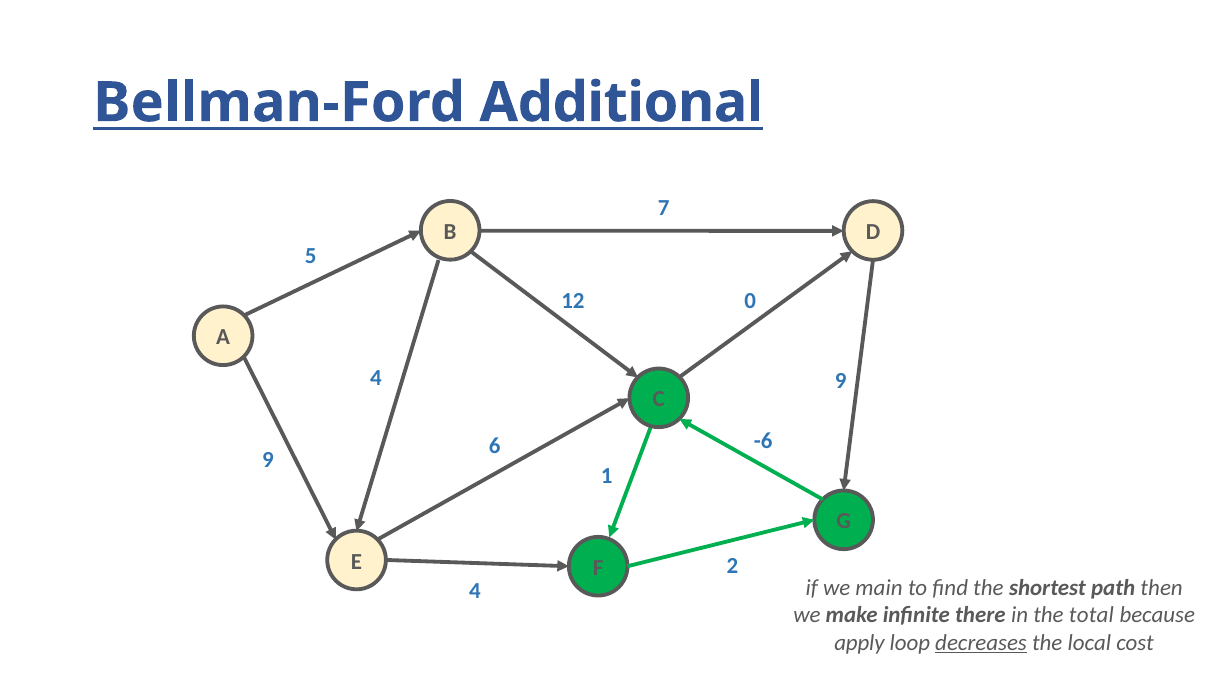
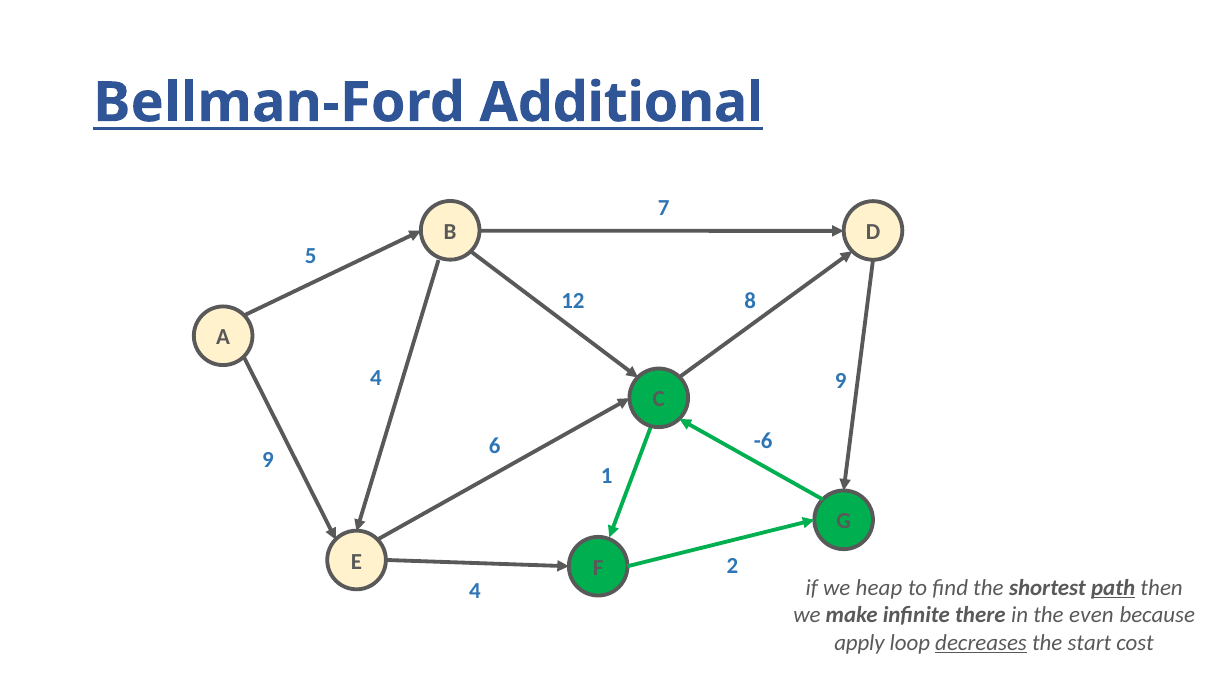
0: 0 -> 8 (750, 301)
main: main -> heap (879, 588)
path underline: none -> present (1113, 588)
total: total -> even (1091, 615)
local: local -> start (1089, 643)
